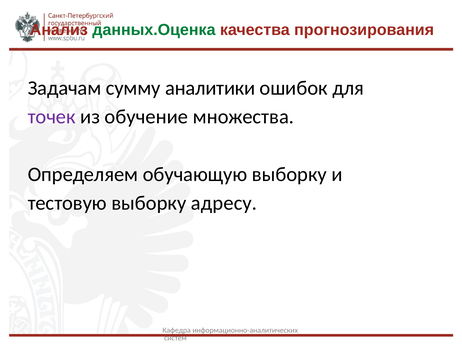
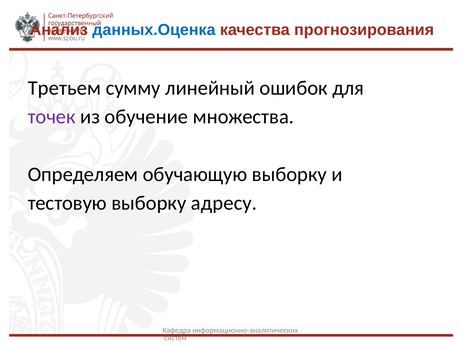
данных.Оценка colour: green -> blue (154, 30)
Задачам: Задачам -> Третьем (64, 88)
аналитики: аналитики -> линейный (210, 88)
